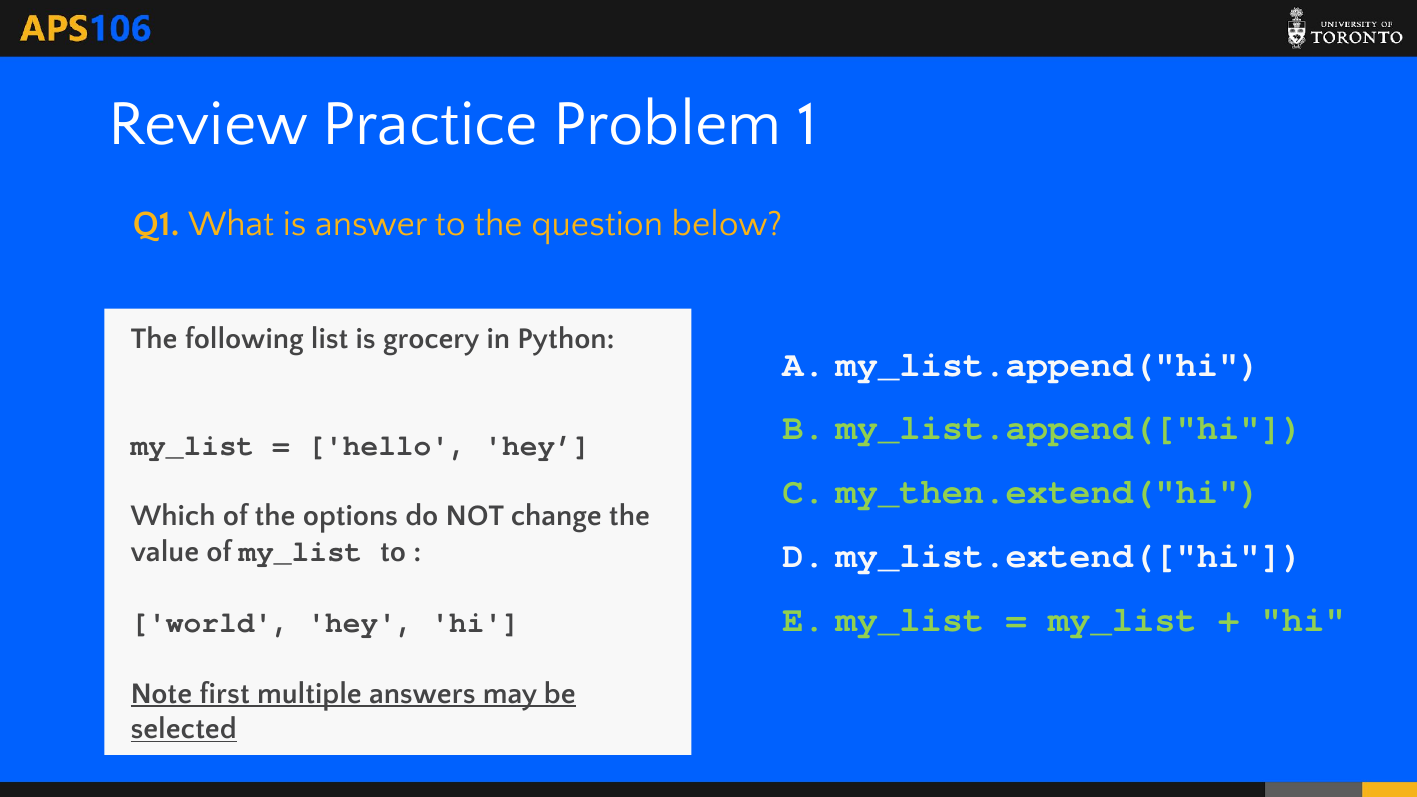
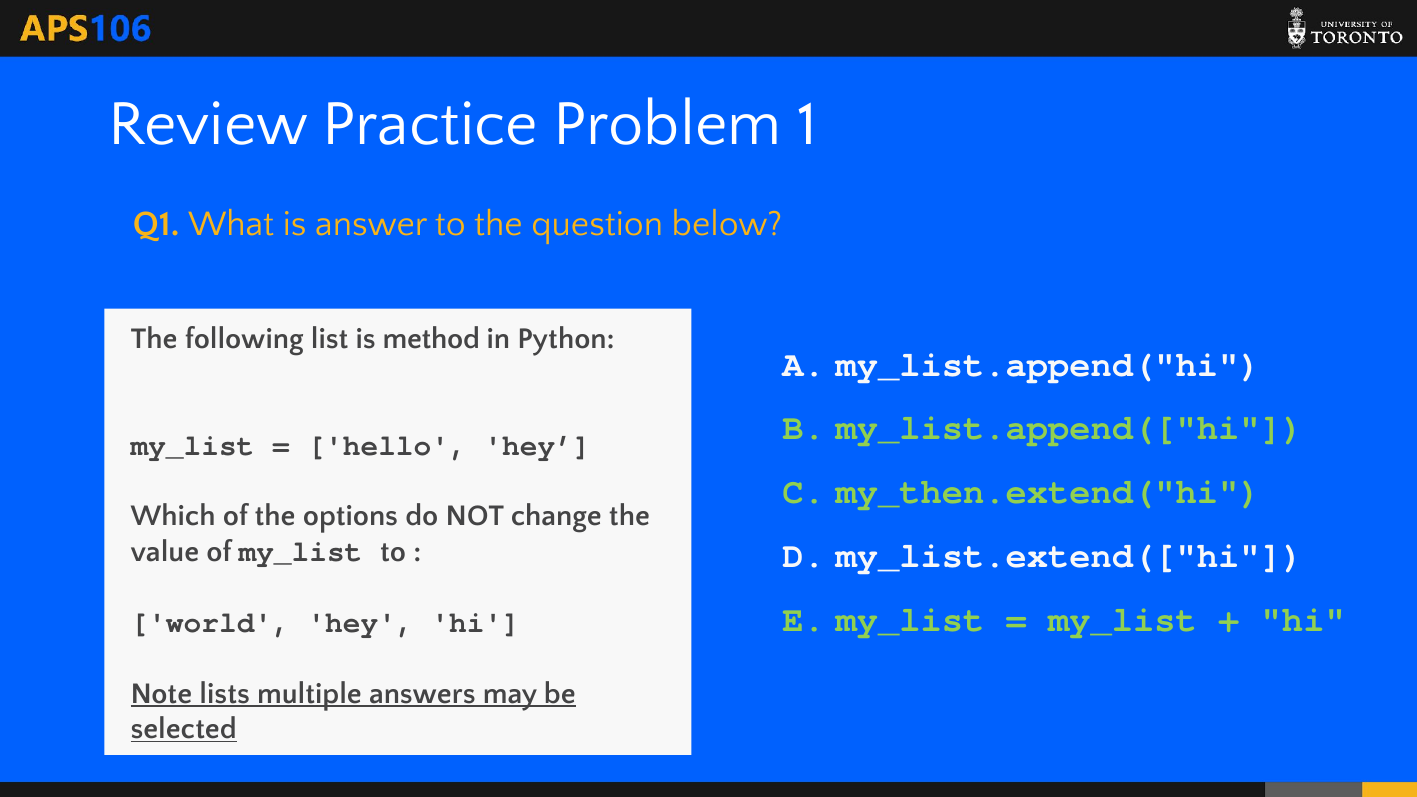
grocery: grocery -> method (431, 339)
first: first -> lists (225, 693)
